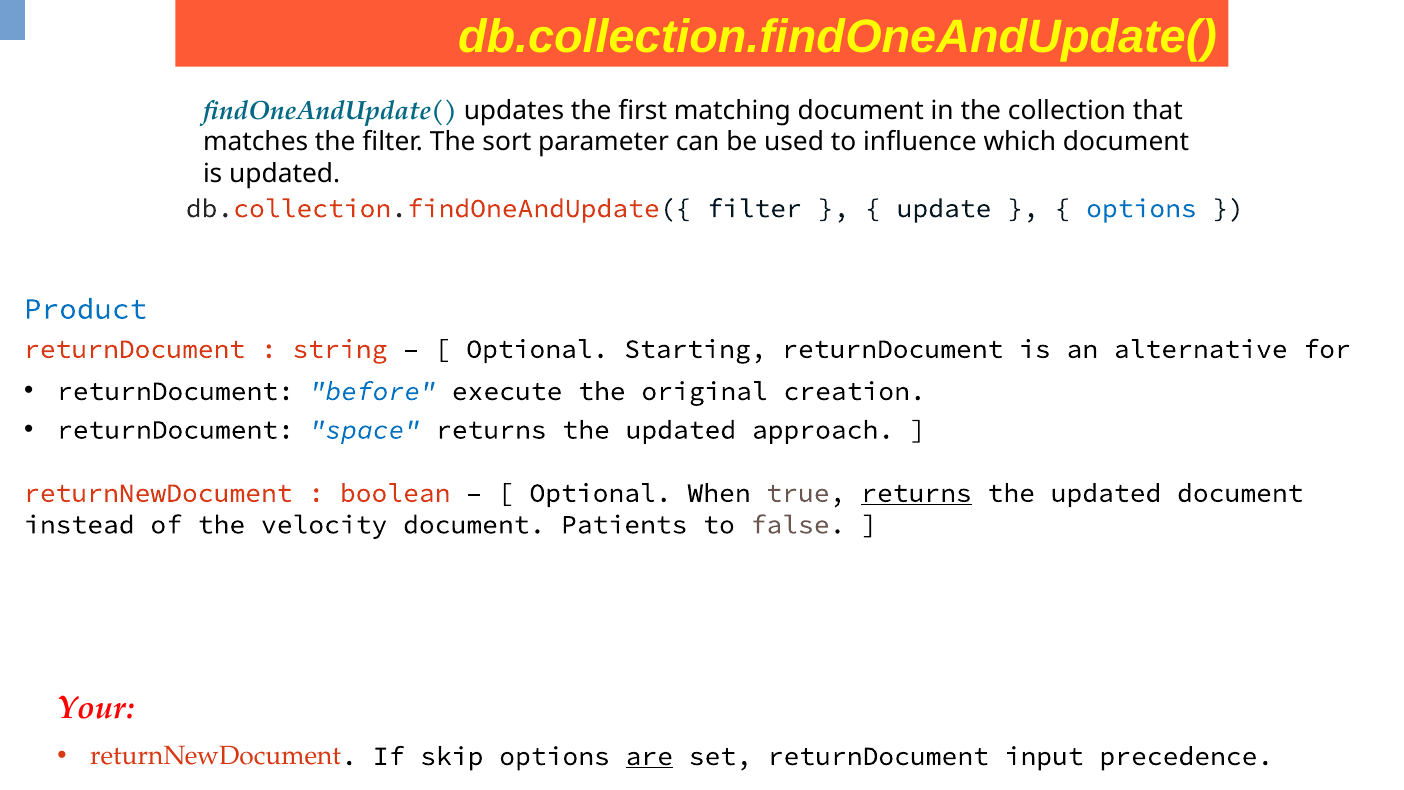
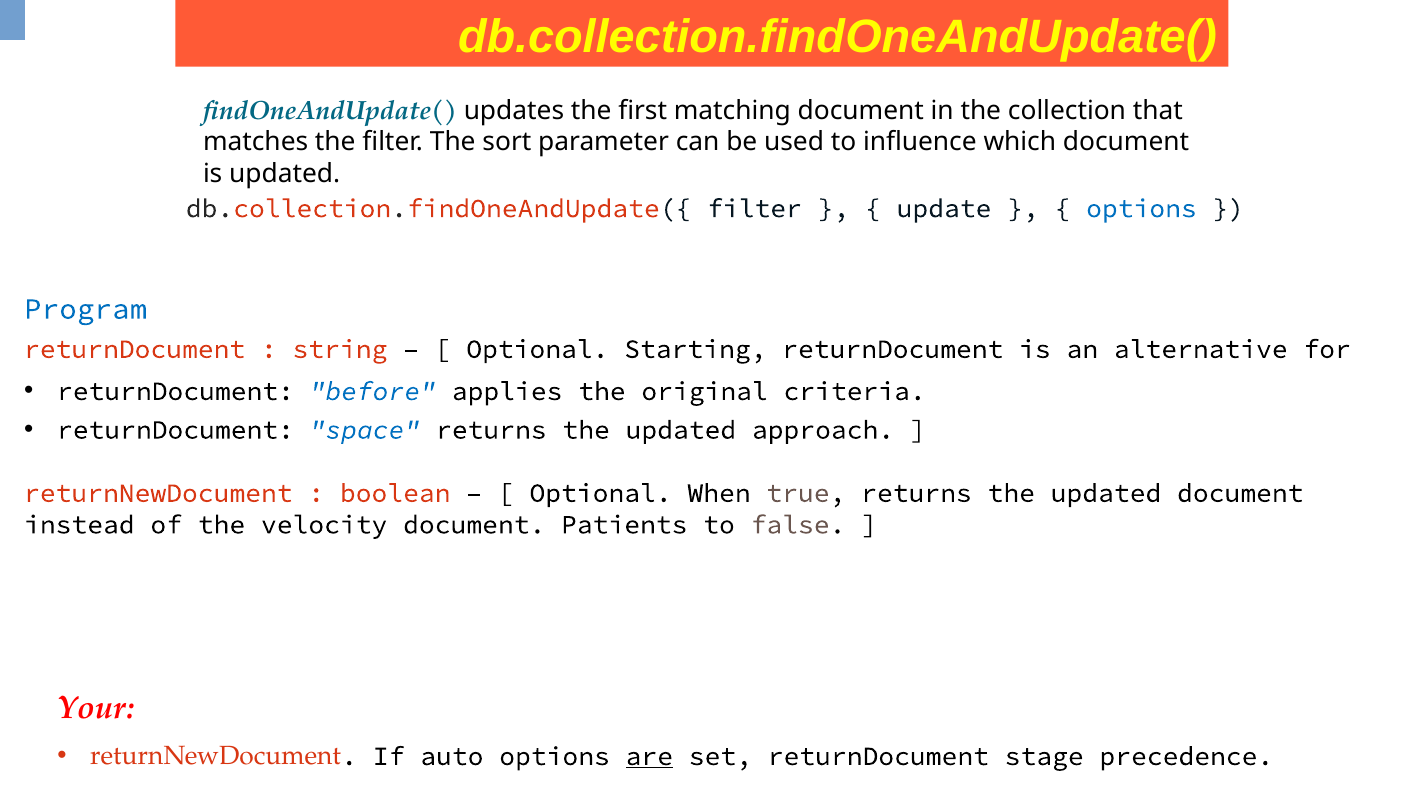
Product: Product -> Program (86, 309)
execute: execute -> applies (507, 391)
creation: creation -> criteria (855, 391)
returns underline: present -> none (916, 493)
skip: skip -> auto (452, 756)
input: input -> stage (1044, 756)
